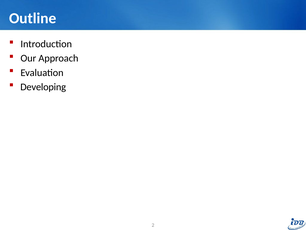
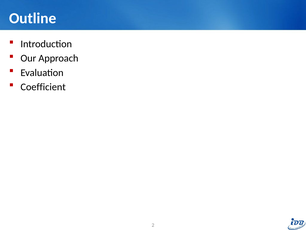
Developing: Developing -> Coefficient (43, 87)
